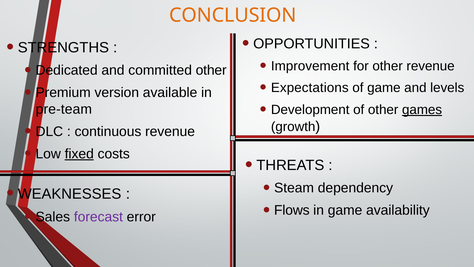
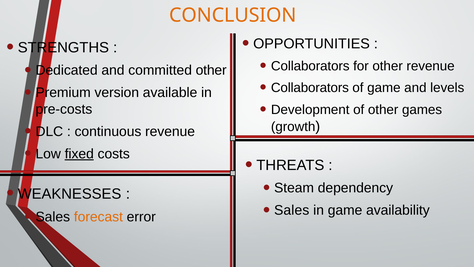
Improvement: Improvement -> Collaborators (310, 66)
Expectations: Expectations -> Collaborators (310, 88)
games underline: present -> none (422, 110)
pre-team: pre-team -> pre-costs (64, 109)
Flows: Flows -> Sales (292, 210)
forecast colour: purple -> orange (98, 217)
